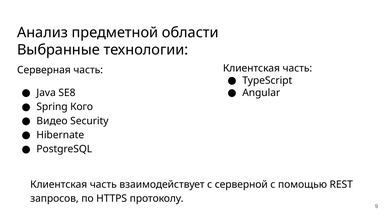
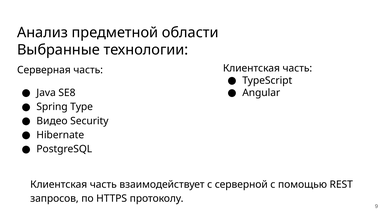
Кого: Кого -> Type (82, 107)
